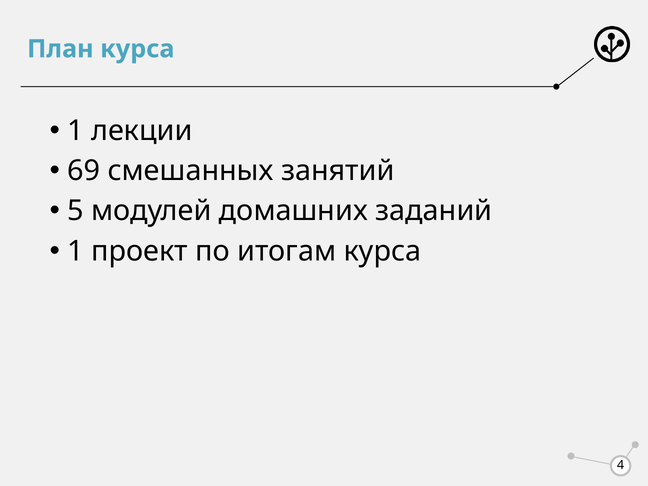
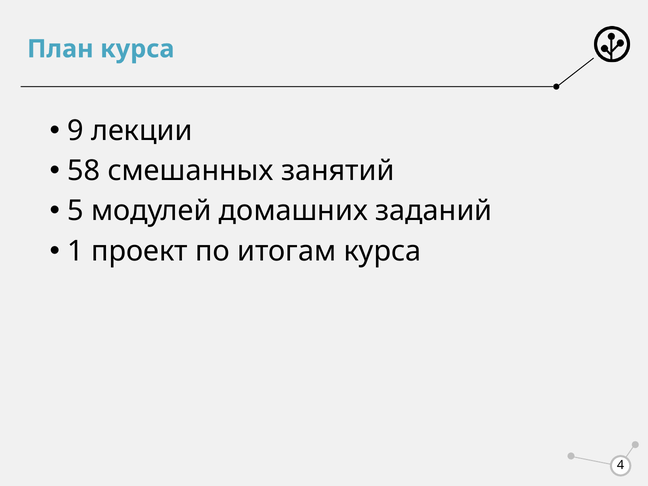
1: 1 -> 9 (75, 131)
69: 69 -> 58 (84, 171)
